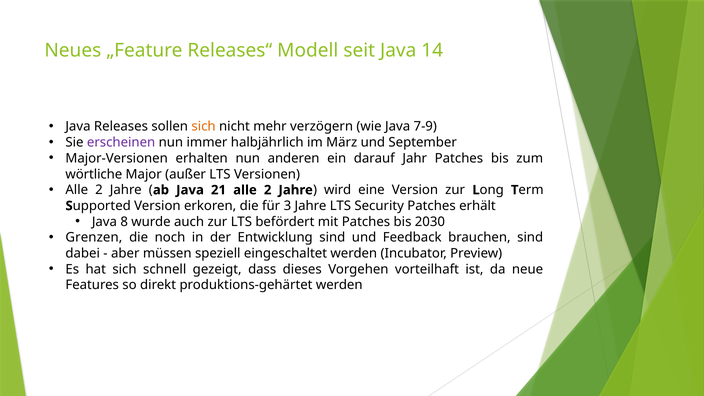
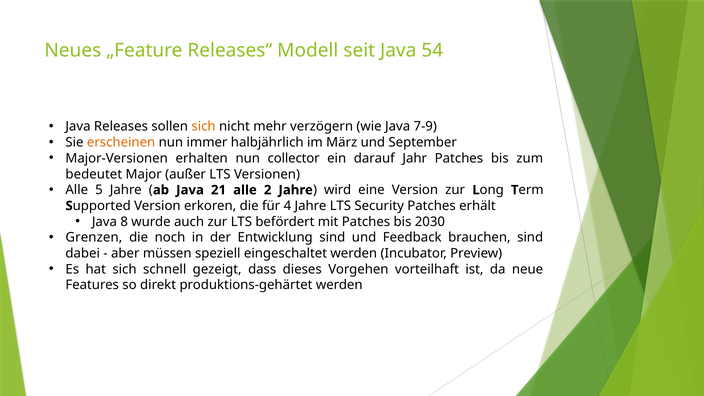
14: 14 -> 54 (432, 51)
erscheinen colour: purple -> orange (121, 142)
anderen: anderen -> collector (294, 158)
wörtliche: wörtliche -> bedeutet (94, 174)
2: 2 -> 5 (99, 190)
3: 3 -> 4 (287, 206)
